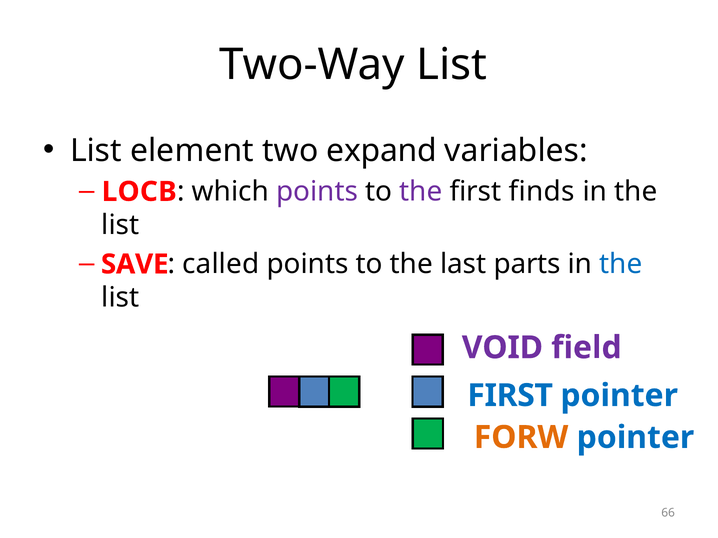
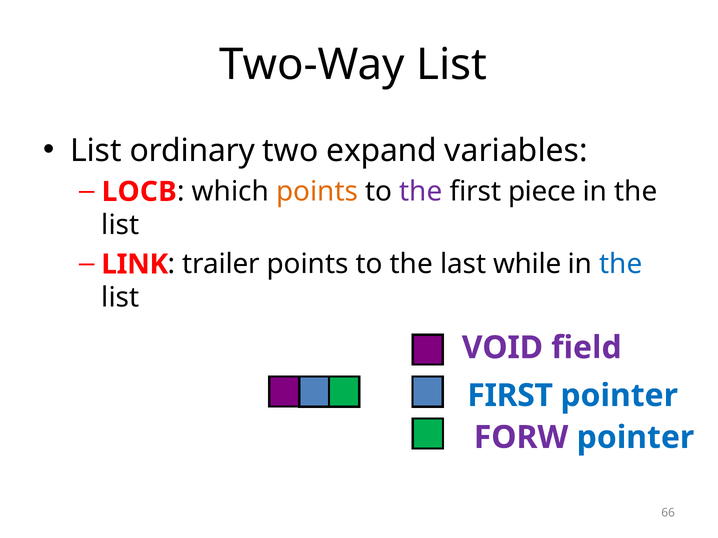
element: element -> ordinary (192, 151)
points colour: purple -> orange (317, 192)
finds: finds -> piece (542, 192)
SAVE: SAVE -> LINK (135, 265)
called: called -> trailer (221, 265)
parts: parts -> while (527, 265)
FORW colour: orange -> purple (521, 438)
